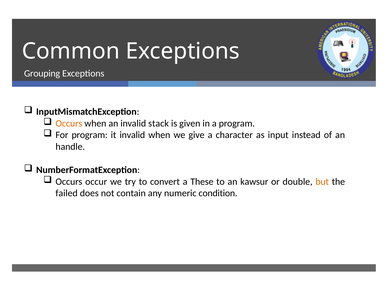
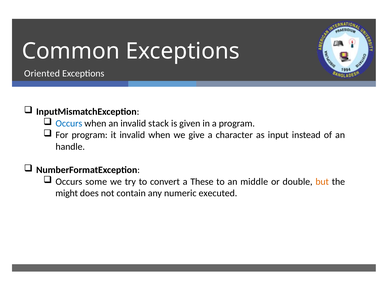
Grouping: Grouping -> Oriented (42, 73)
Occurs colour: orange -> blue (69, 123)
occur: occur -> some (96, 182)
kawsur: kawsur -> middle (254, 182)
failed: failed -> might (67, 193)
condition: condition -> executed (218, 193)
